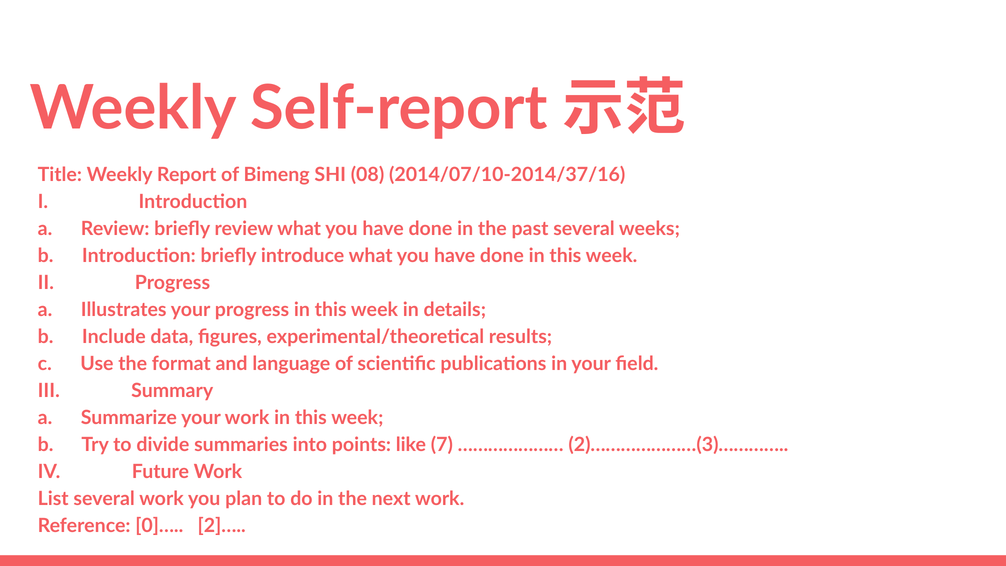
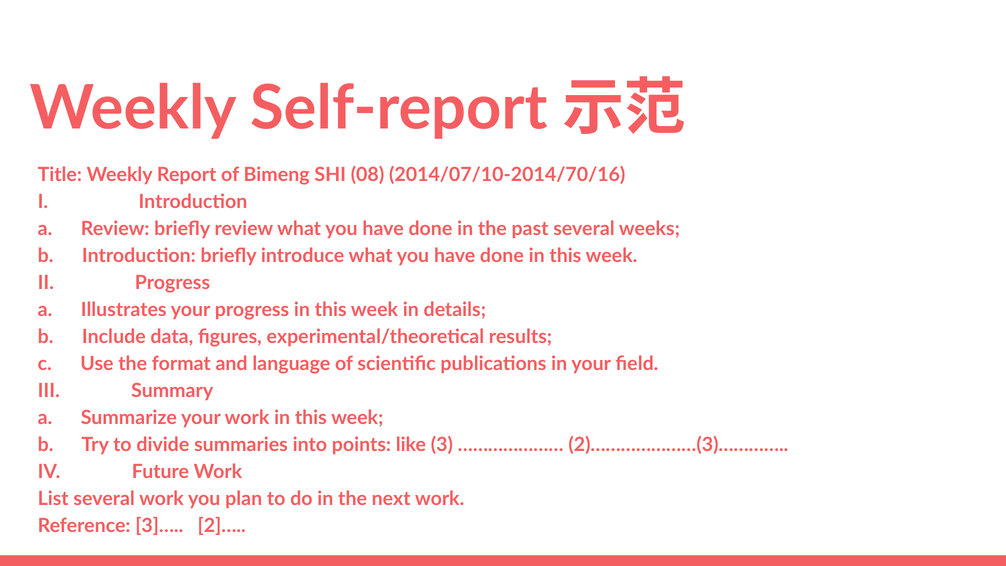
2014/07/10-2014/37/16: 2014/07/10-2014/37/16 -> 2014/07/10-2014/70/16 (507, 175)
7: 7 -> 3 (442, 445)
0]…: 0]… -> 3]… (159, 526)
